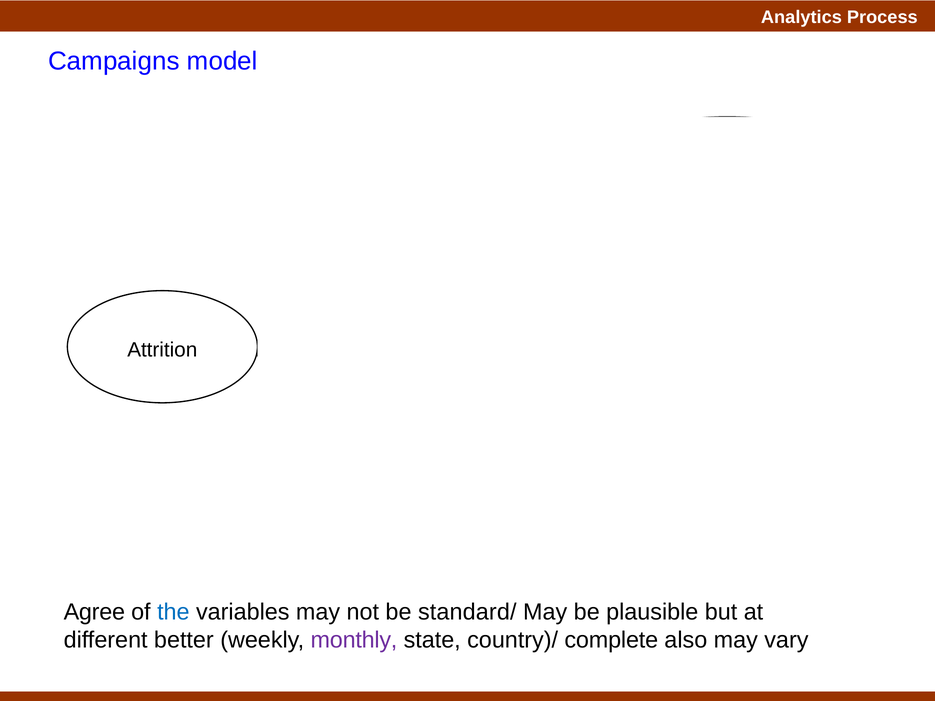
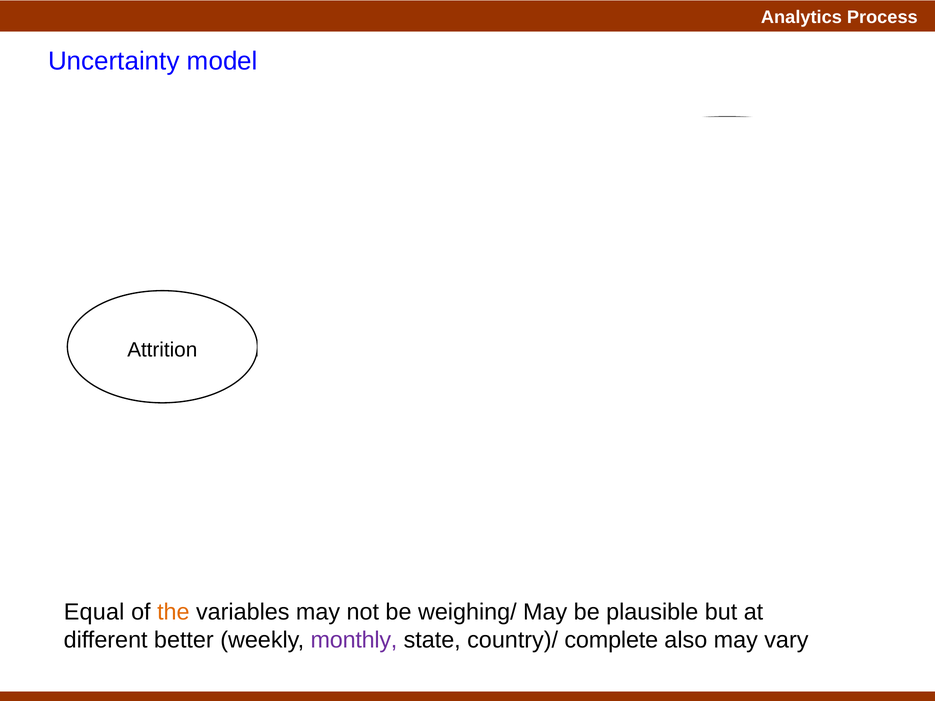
Campaigns: Campaigns -> Uncertainty (114, 61)
Agree: Agree -> Equal (94, 612)
the colour: blue -> orange (173, 612)
standard/: standard/ -> weighing/ (467, 612)
